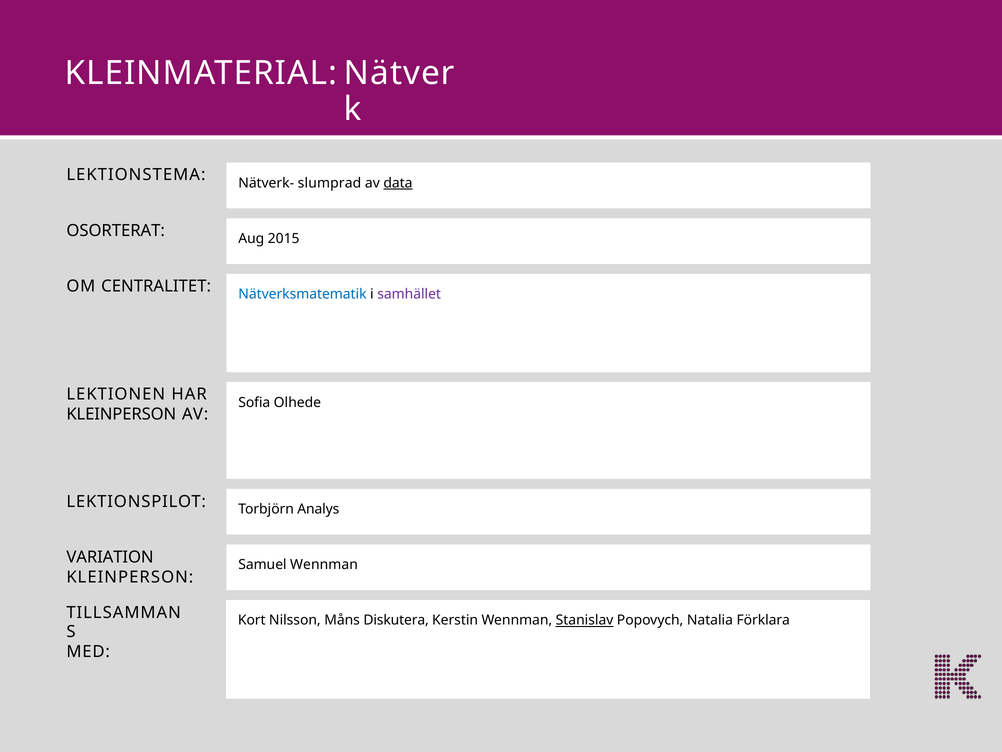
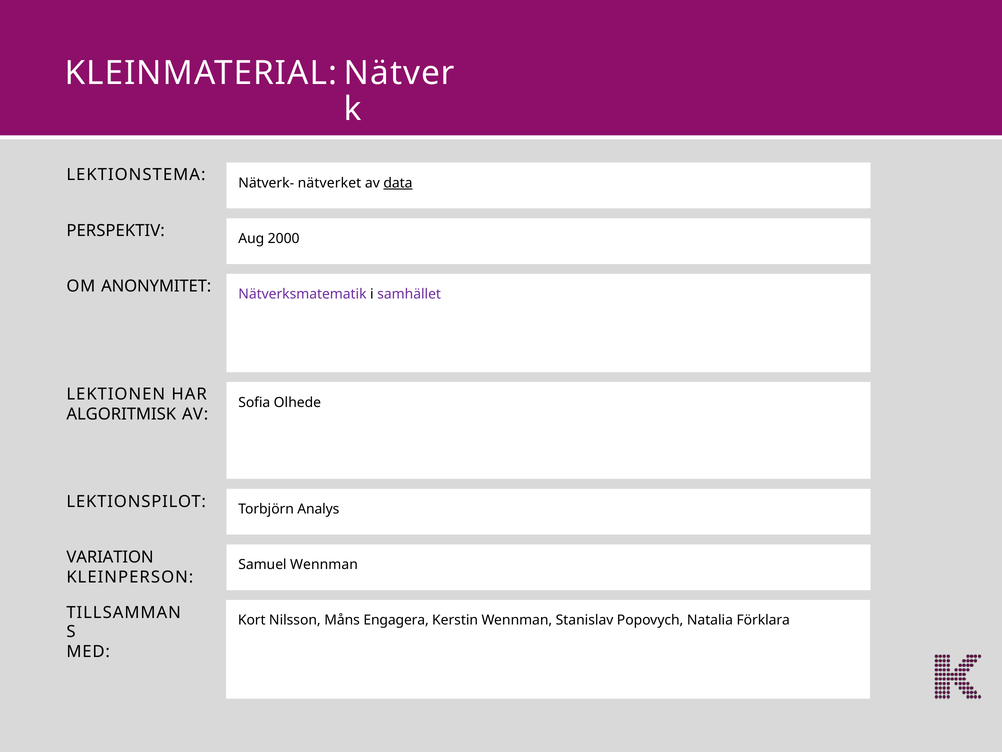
slumprad: slumprad -> nätverket (329, 183)
OSORTERAT: OSORTERAT -> PERSPEKTIV (116, 231)
2015: 2015 -> 2000 (284, 238)
CENTRALITET: CENTRALITET -> ANONYMITET (156, 286)
Nätverksmatematik colour: blue -> purple (302, 294)
KLEINPERSON: KLEINPERSON -> ALGORITMISK (121, 414)
Diskutera: Diskutera -> Engagera (396, 620)
Stanislav underline: present -> none (585, 620)
